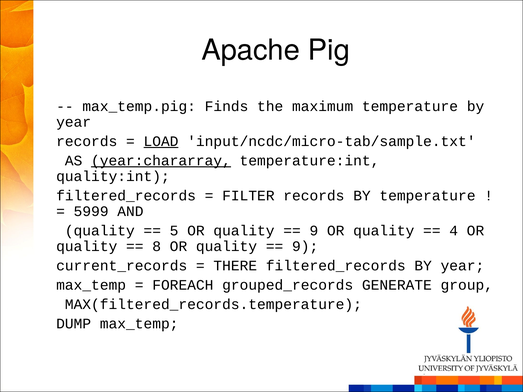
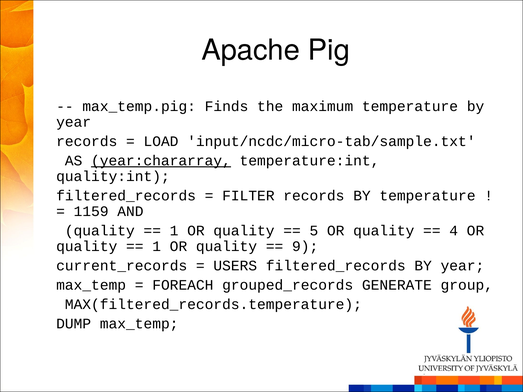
LOAD underline: present -> none (161, 141)
5999: 5999 -> 1159 (91, 211)
5: 5 -> 1 (174, 231)
9: 9 -> 5 (314, 231)
8: 8 -> 1 (157, 247)
THERE: THERE -> USERS (235, 266)
